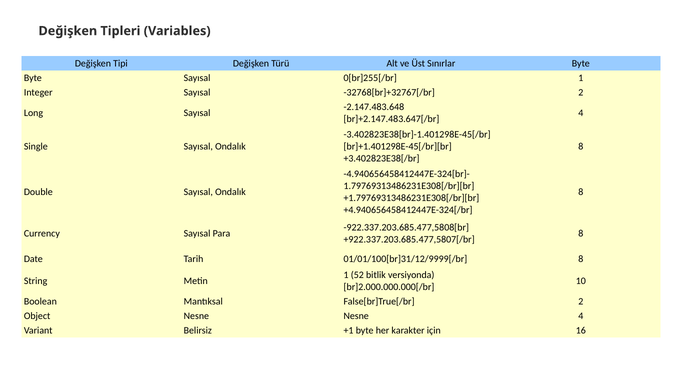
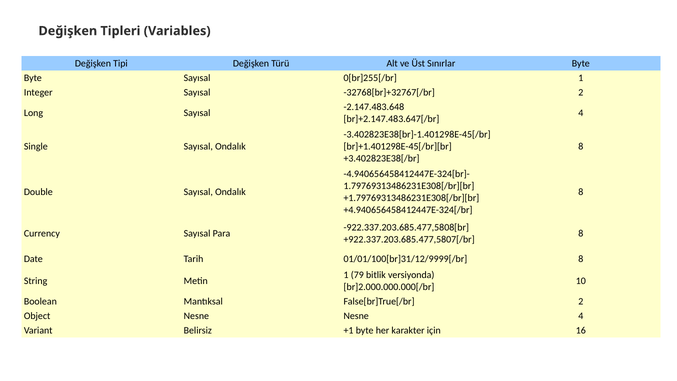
52: 52 -> 79 (357, 275)
